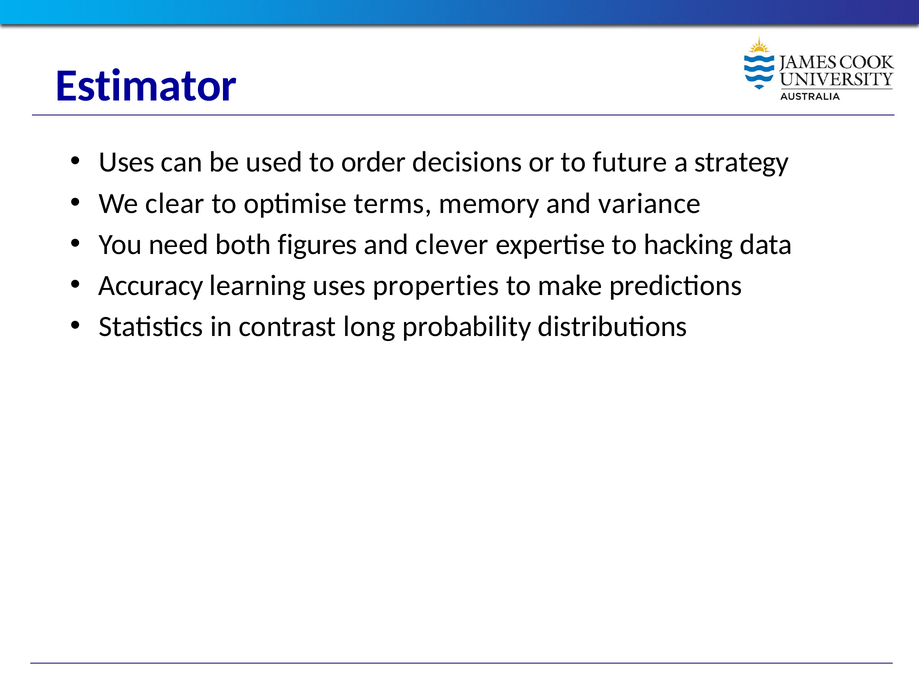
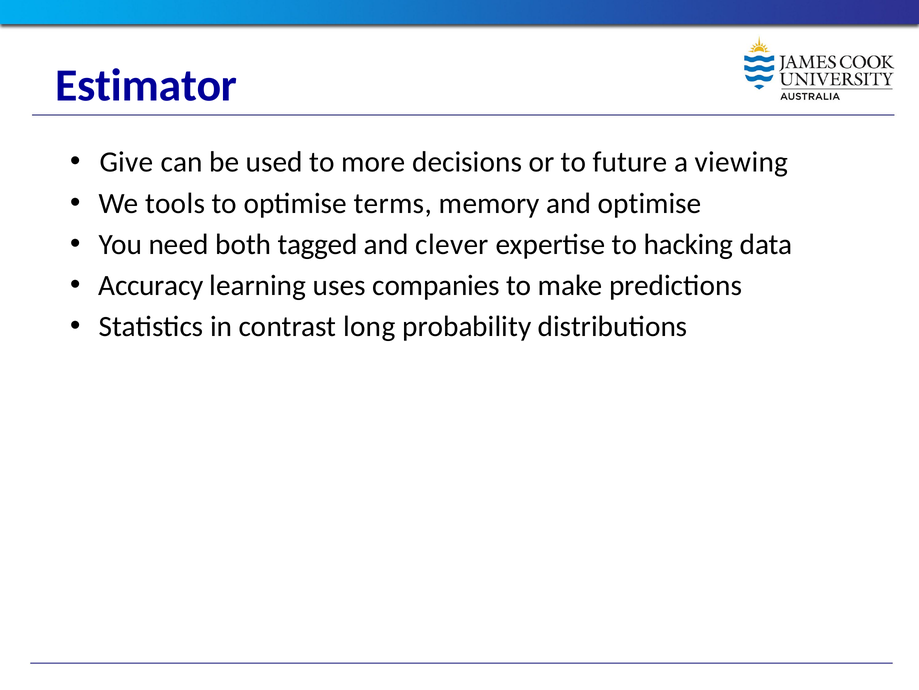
Uses: Uses -> Give (127, 162)
order: order -> more (373, 162)
strategy: strategy -> viewing (741, 162)
clear: clear -> tools (175, 203)
and variance: variance -> optimise (650, 203)
figures: figures -> tagged (318, 244)
properties: properties -> companies (436, 285)
